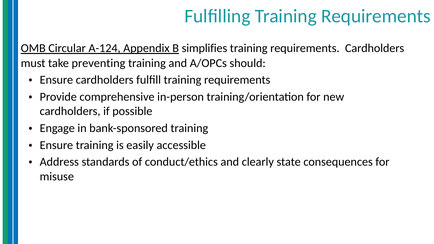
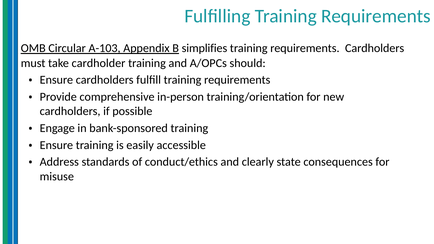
A-124: A-124 -> A-103 (105, 48)
preventing: preventing -> cardholder (99, 63)
